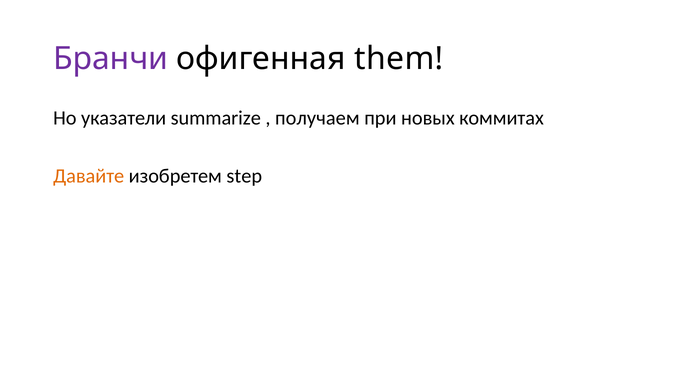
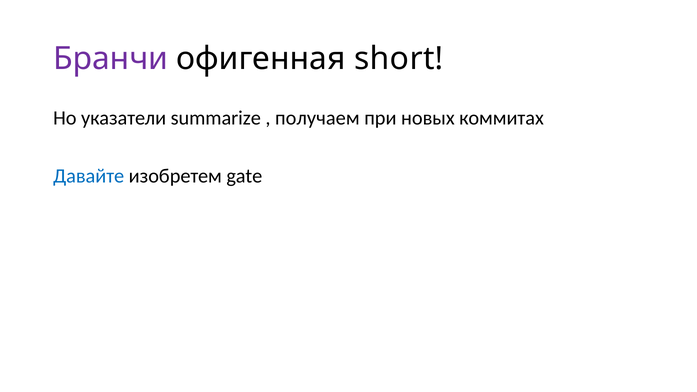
them: them -> short (399, 59)
Давайте colour: orange -> blue (89, 176)
step: step -> gate (244, 176)
